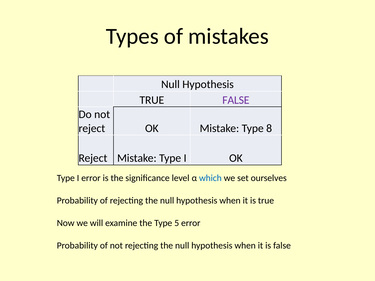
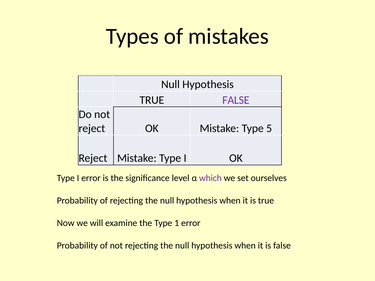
8: 8 -> 5 (269, 128)
which colour: blue -> purple (210, 178)
5: 5 -> 1 (177, 223)
